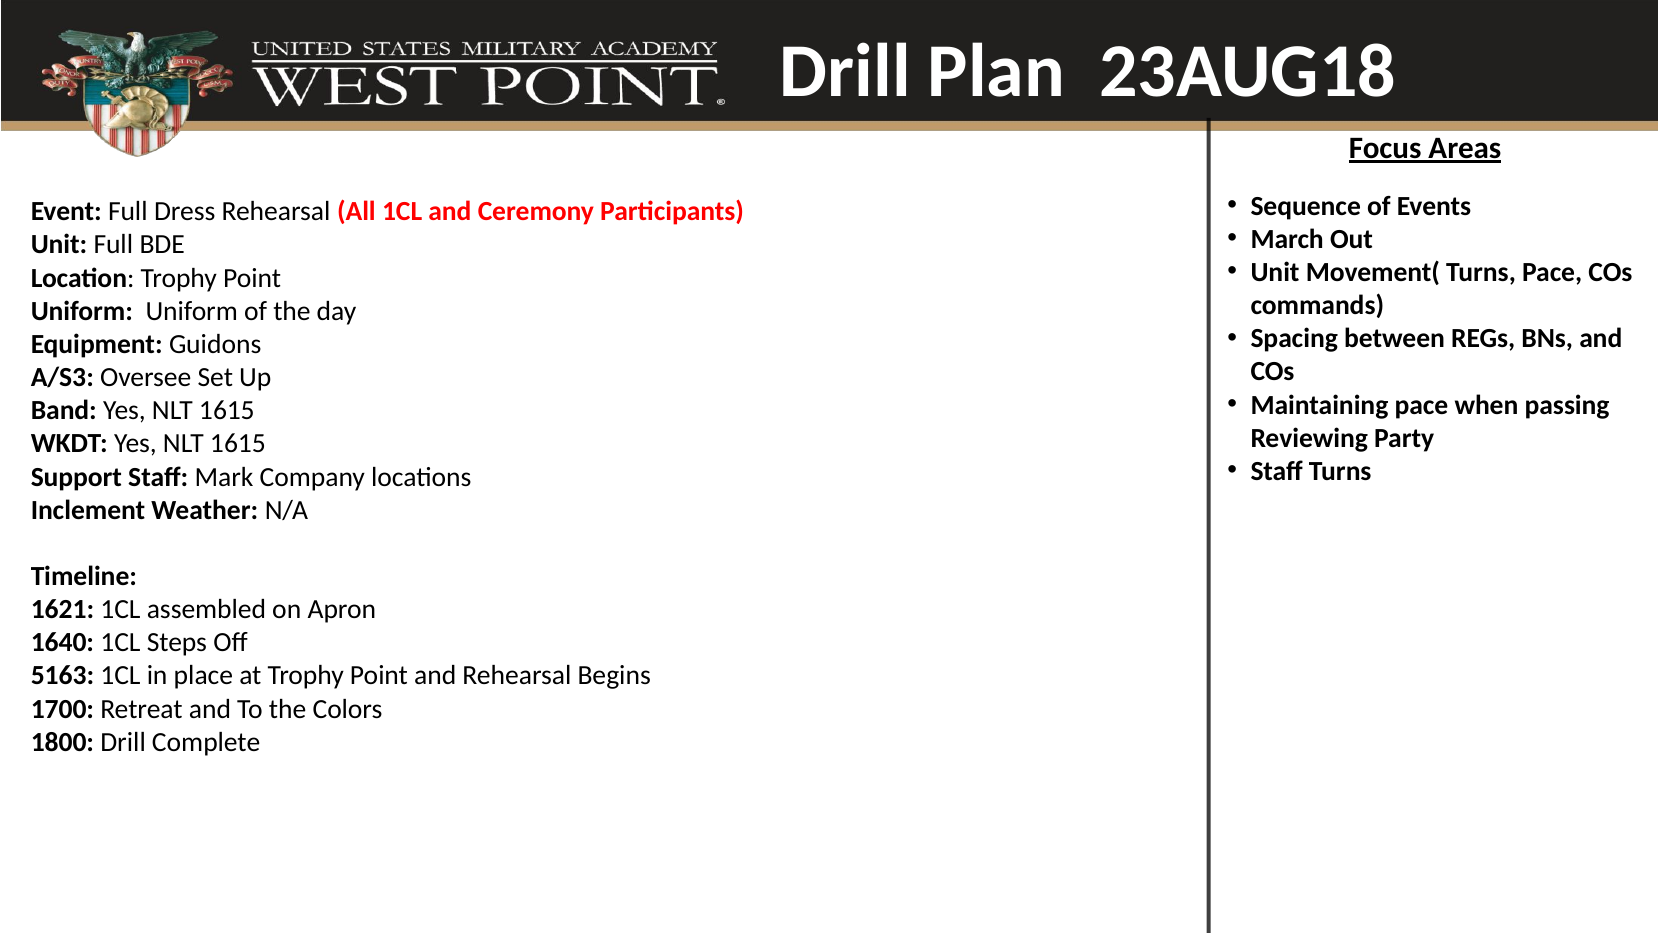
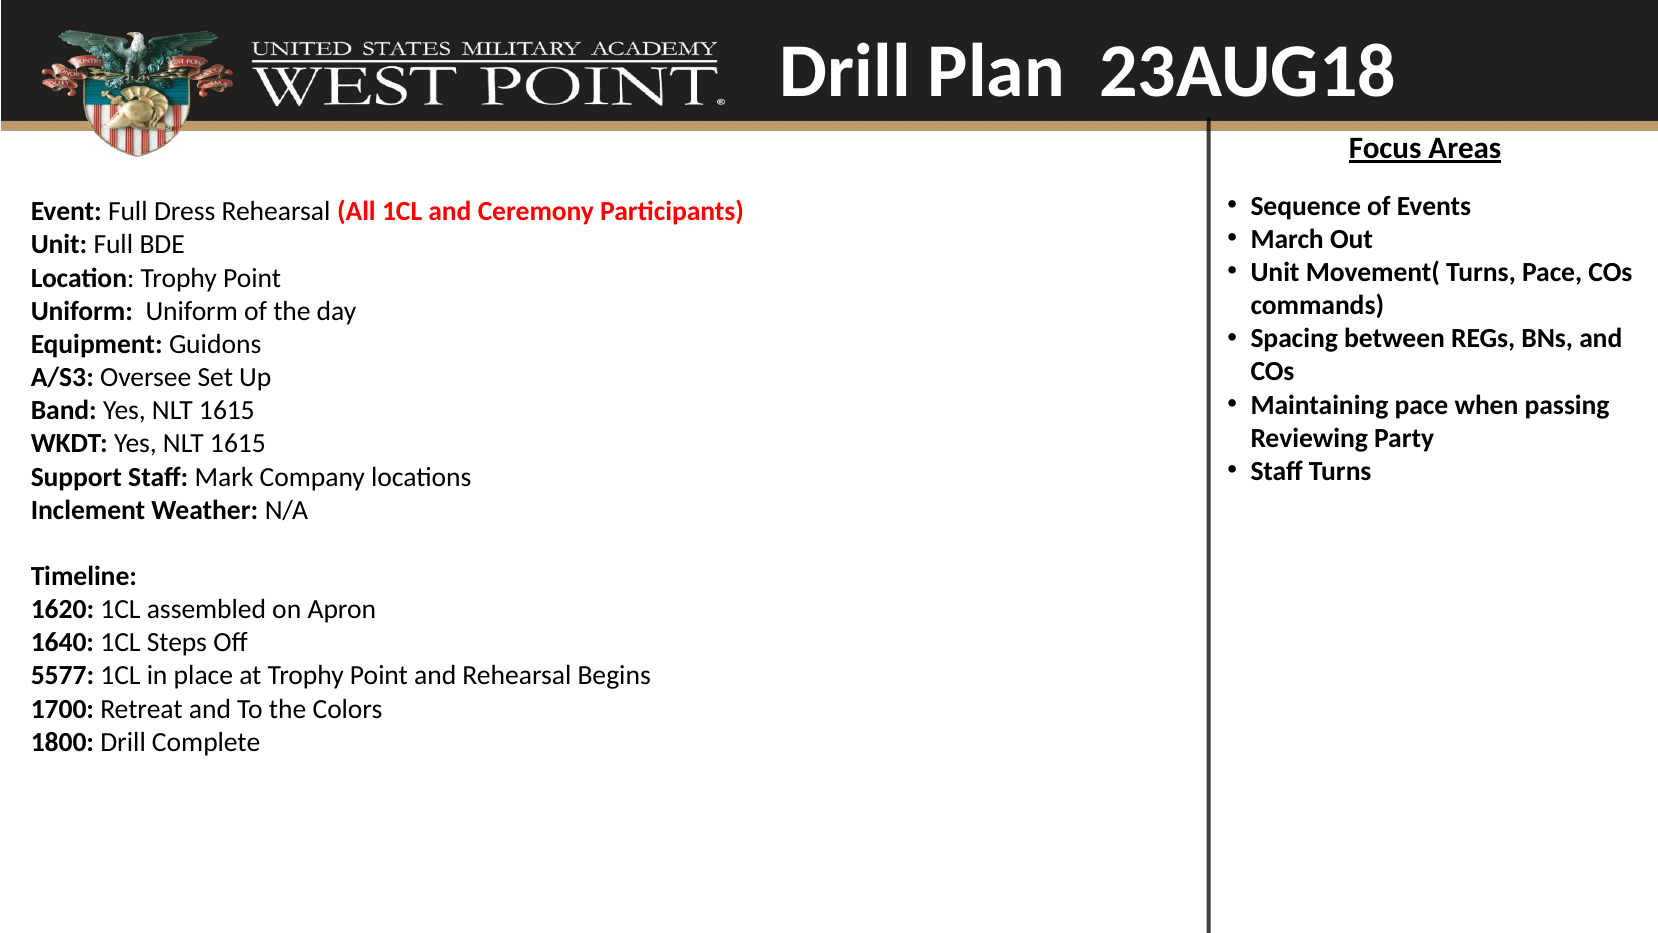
1621: 1621 -> 1620 (62, 609)
5163: 5163 -> 5577 (62, 676)
